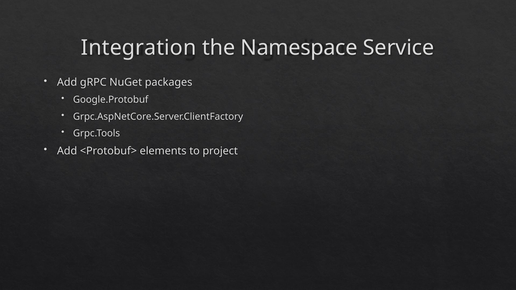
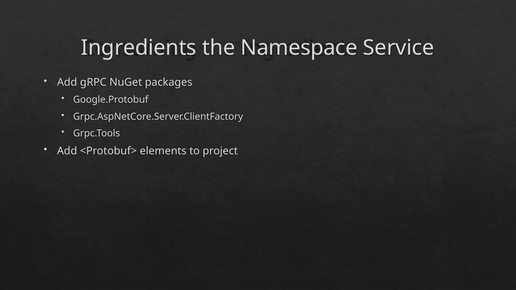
Integration: Integration -> Ingredients (139, 48)
